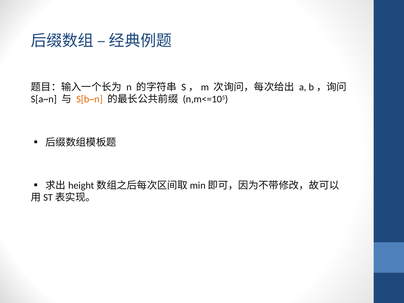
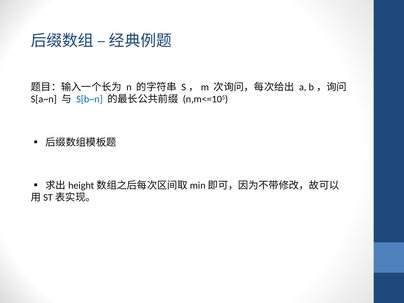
S[b~n colour: orange -> blue (89, 99)
